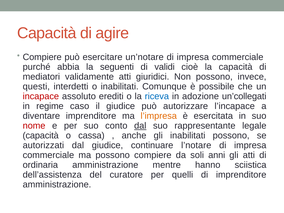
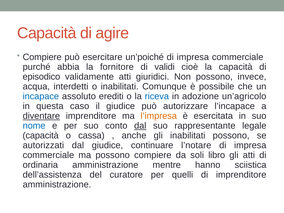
un’notare: un’notare -> un’poiché (145, 57)
seguenti: seguenti -> fornitore (117, 67)
mediatori: mediatori -> episodico (41, 77)
questi: questi -> acqua (36, 87)
incapace colour: red -> blue (41, 96)
un’collegati: un’collegati -> un’agricolo (244, 96)
regime: regime -> questa (50, 106)
diventare underline: none -> present (41, 116)
nome colour: red -> blue (34, 126)
anni: anni -> libro (217, 155)
